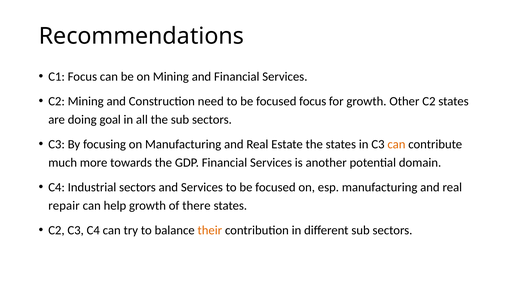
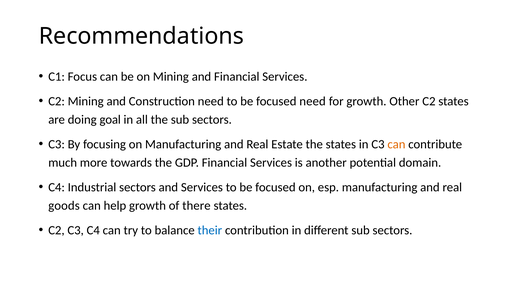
focused focus: focus -> need (313, 101)
repair: repair -> goods (64, 205)
their colour: orange -> blue (210, 230)
